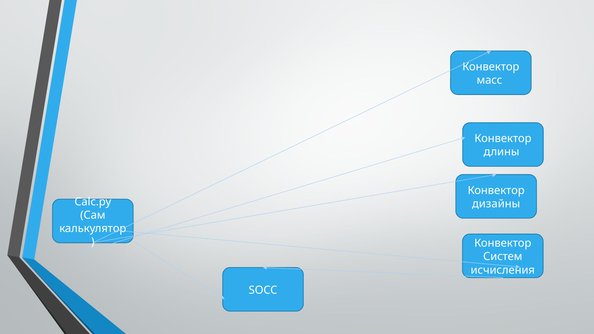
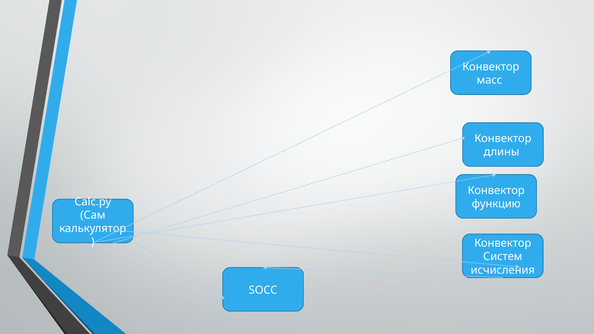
дизайны: дизайны -> функцию (496, 204)
